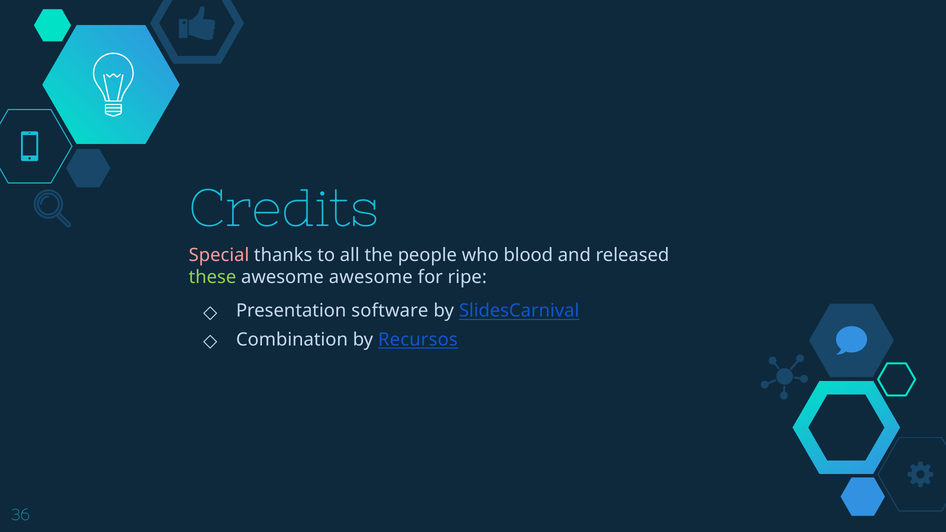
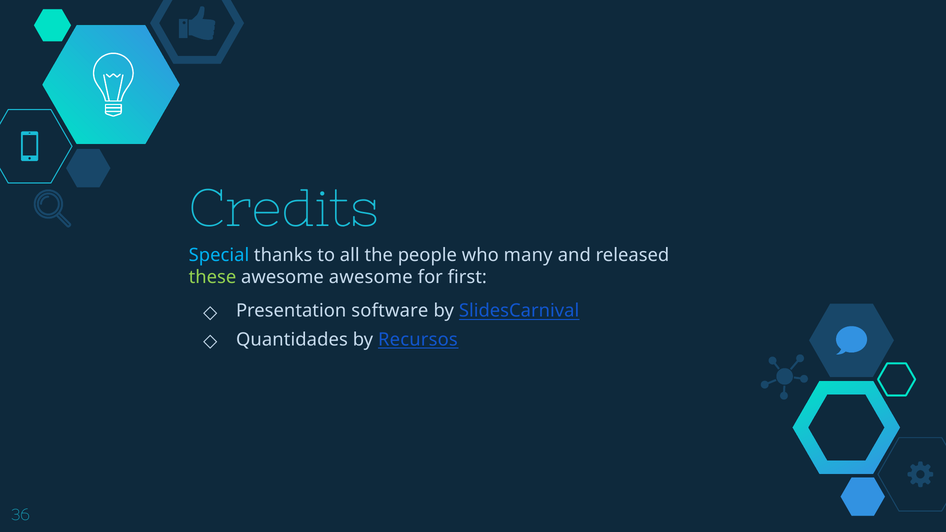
Special colour: pink -> light blue (219, 255)
blood: blood -> many (528, 255)
ripe: ripe -> first (467, 277)
Combination: Combination -> Quantidades (292, 340)
